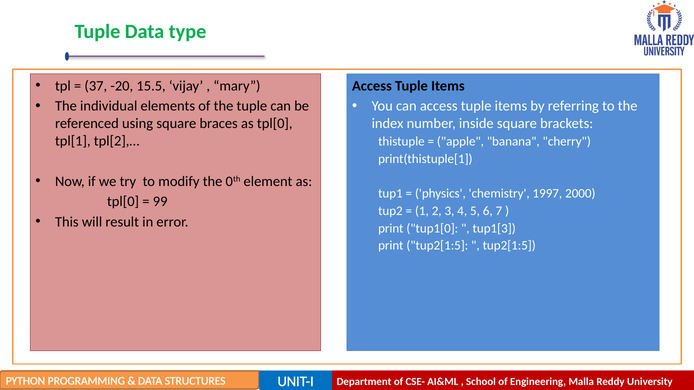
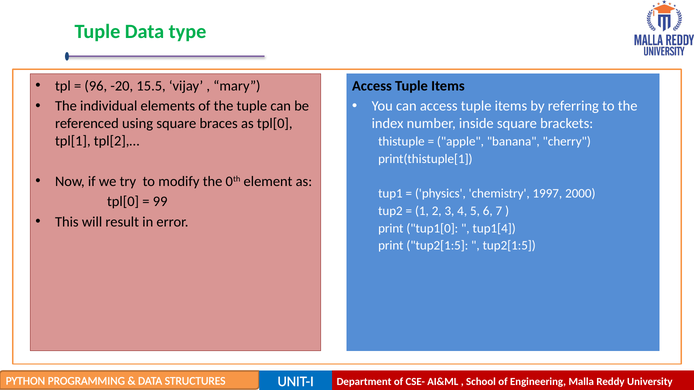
37: 37 -> 96 (96, 86)
tup1[3: tup1[3 -> tup1[4 (494, 229)
